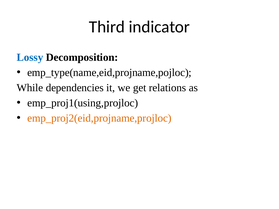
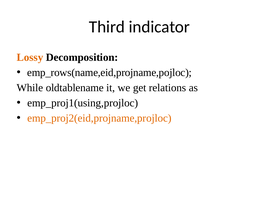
Lossy colour: blue -> orange (30, 57)
emp_type(name,eid,projname,pojloc: emp_type(name,eid,projname,pojloc -> emp_rows(name,eid,projname,pojloc (109, 73)
dependencies: dependencies -> oldtablename (75, 88)
